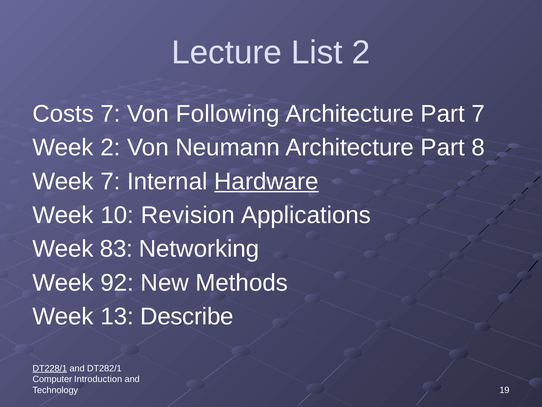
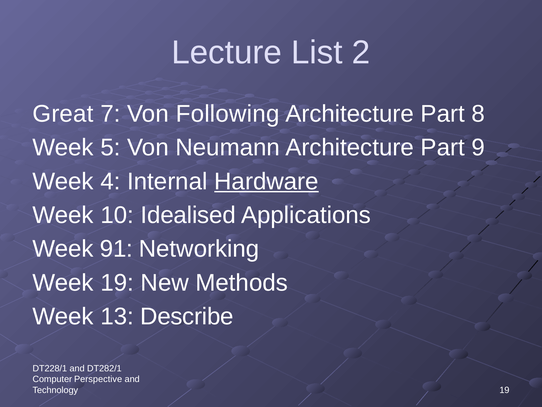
Costs: Costs -> Great (63, 114)
Part 7: 7 -> 8 (478, 114)
Week 2: 2 -> 5 (110, 147)
8: 8 -> 9 (478, 147)
Week 7: 7 -> 4 (110, 181)
Revision: Revision -> Idealised (188, 215)
83: 83 -> 91 (116, 249)
Week 92: 92 -> 19 (117, 282)
DT228/1 underline: present -> none (50, 368)
Introduction: Introduction -> Perspective (98, 379)
